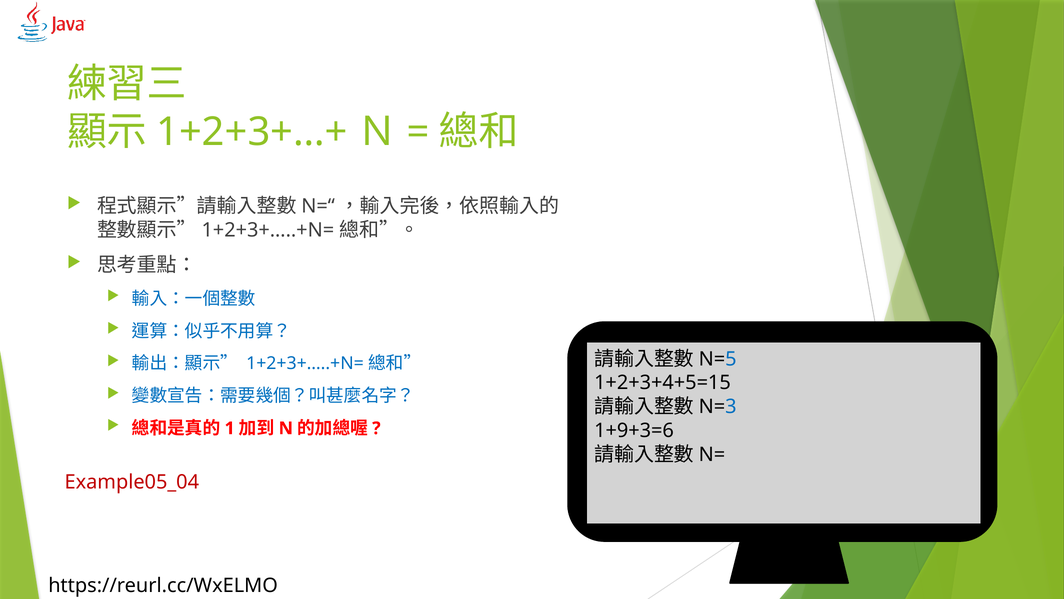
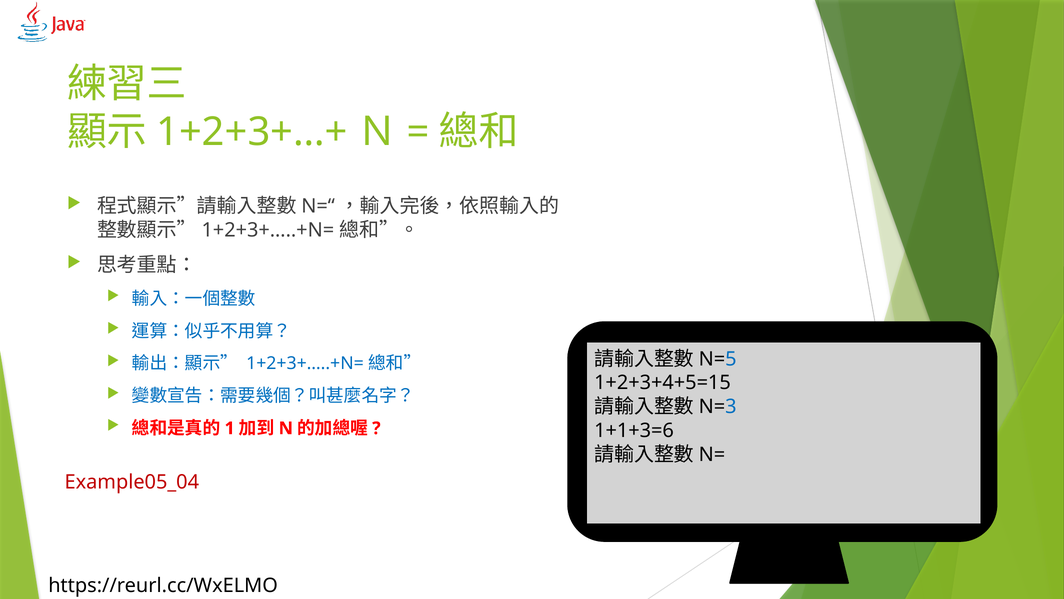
1+9+3=6: 1+9+3=6 -> 1+1+3=6 (634, 430)
